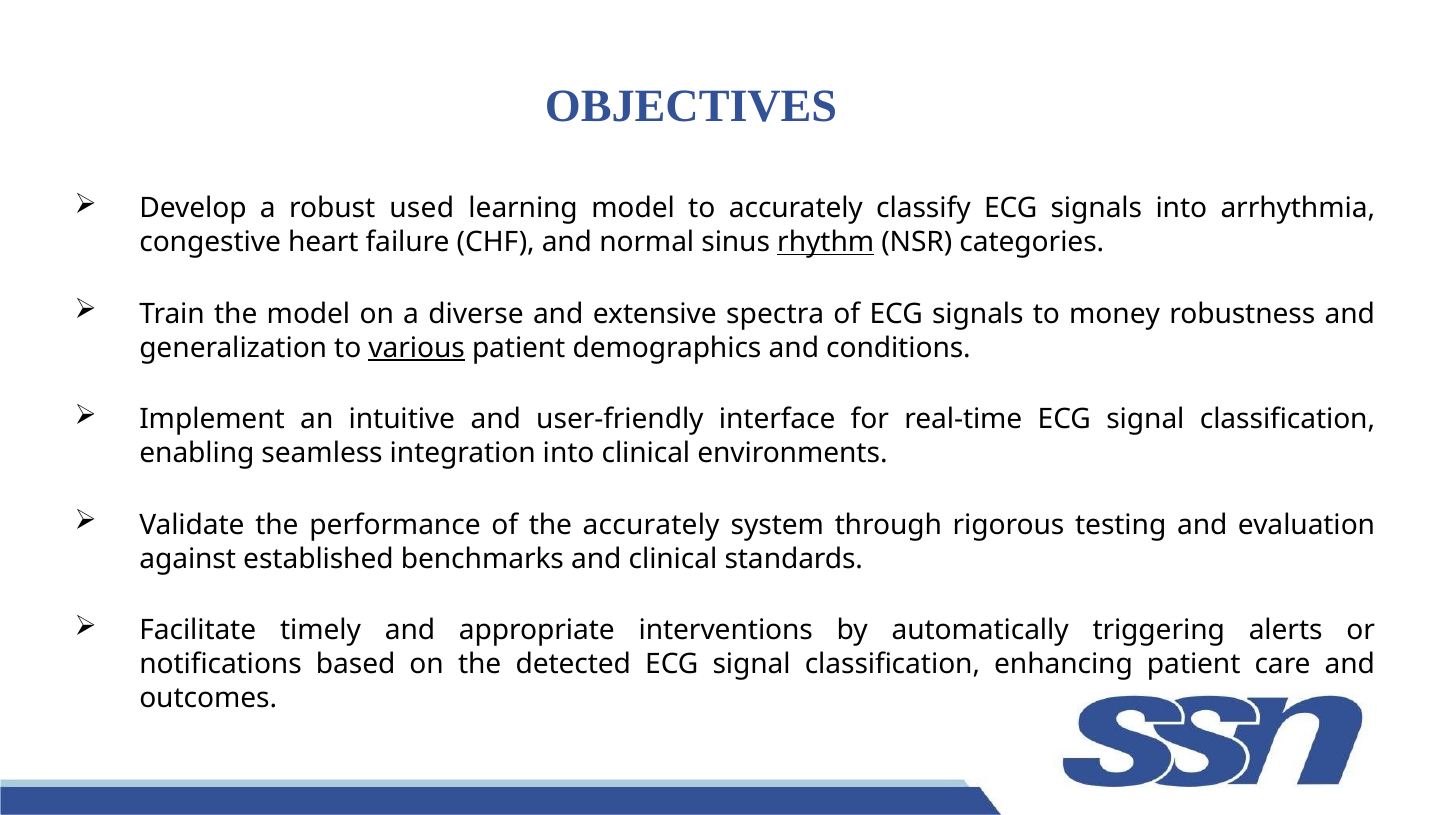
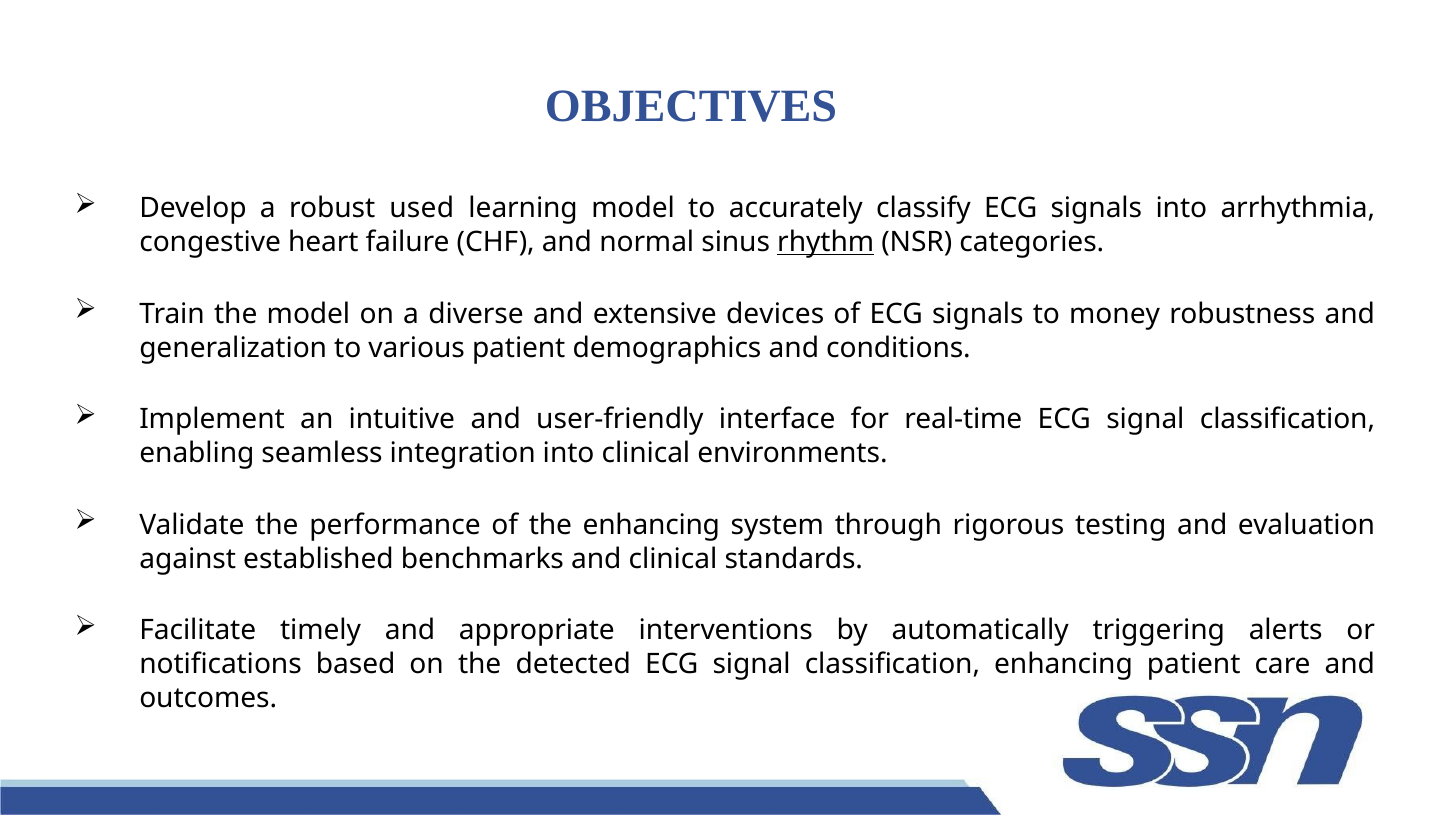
spectra: spectra -> devices (775, 314)
various underline: present -> none (417, 348)
the accurately: accurately -> enhancing (651, 525)
